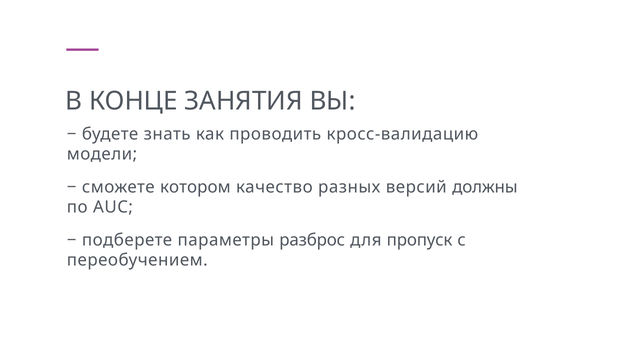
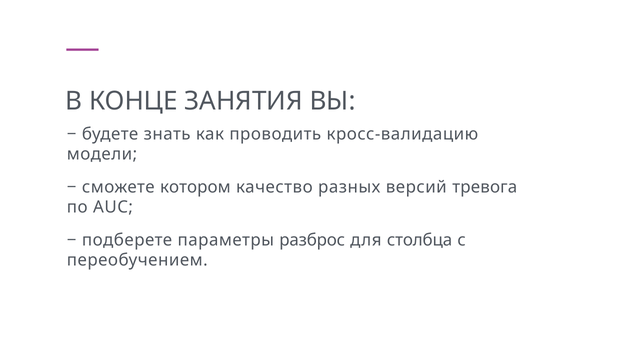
должны: должны -> тревога (485, 187)
пропуск: пропуск -> столбца (420, 240)
